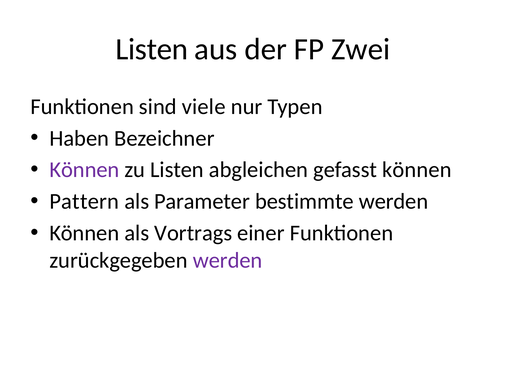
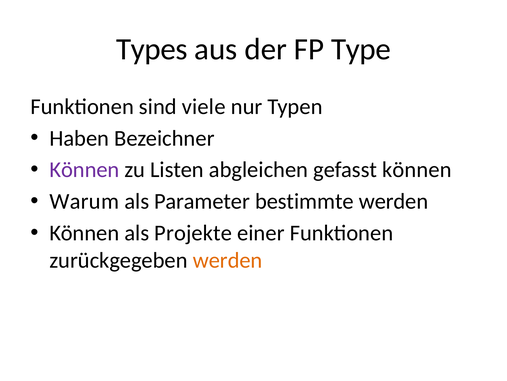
Listen: Listen -> Types (152, 49)
Zwei: Zwei -> Type (361, 49)
Pattern: Pattern -> Warum (84, 201)
Vortrags: Vortrags -> Projekte (193, 233)
werden colour: purple -> orange (228, 260)
